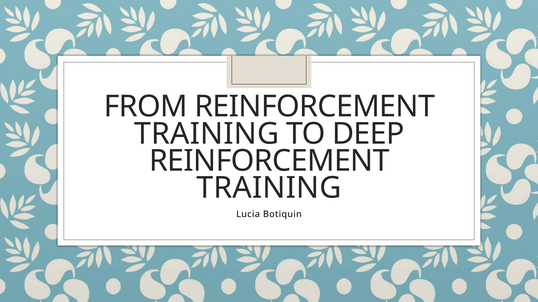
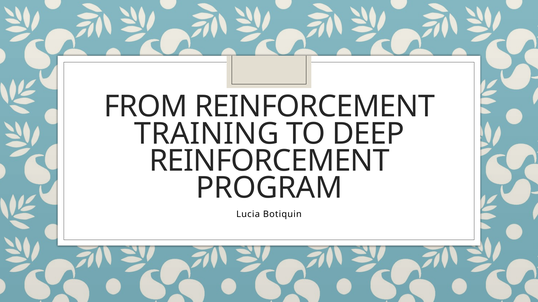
TRAINING: TRAINING -> PROGRAM (269, 188)
